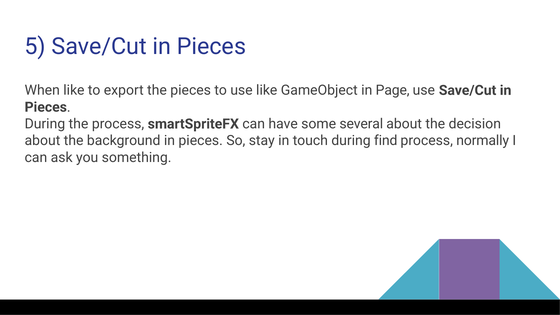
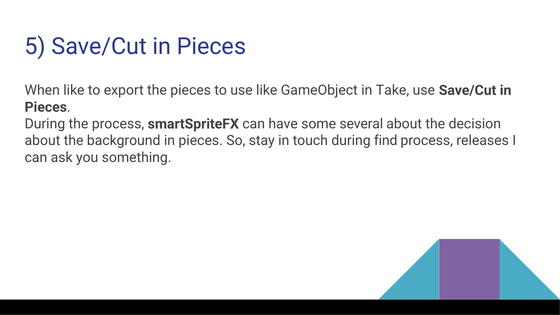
Page: Page -> Take (393, 90)
normally: normally -> releases (483, 141)
